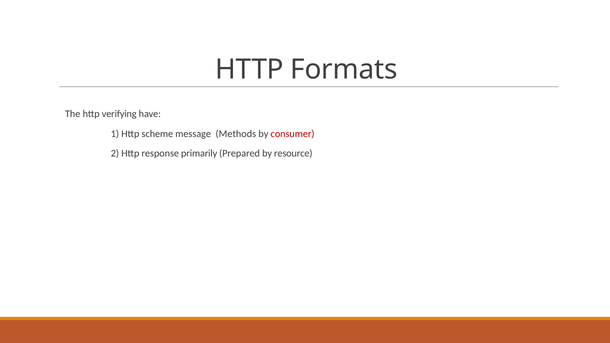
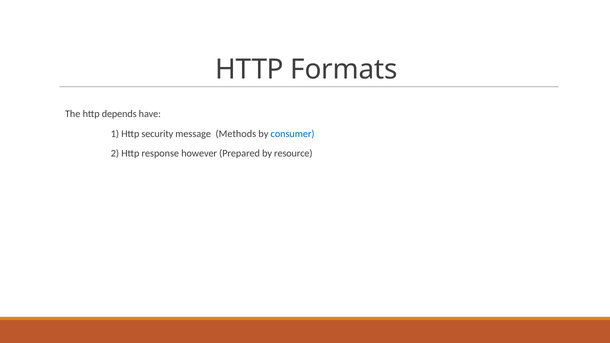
verifying: verifying -> depends (119, 114)
scheme: scheme -> security (157, 134)
consumer colour: red -> blue (293, 134)
primarily: primarily -> however (199, 154)
